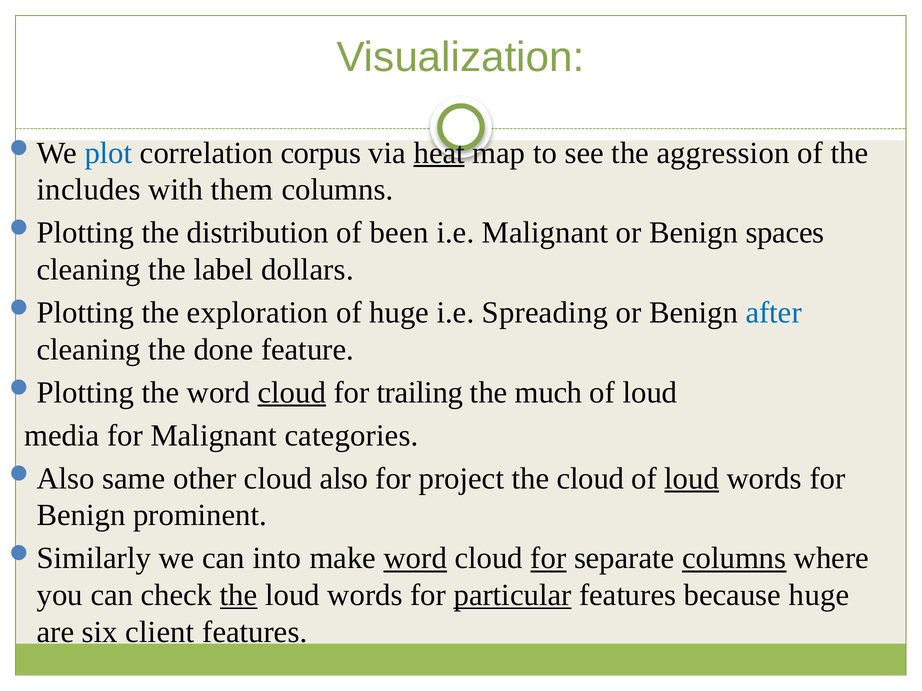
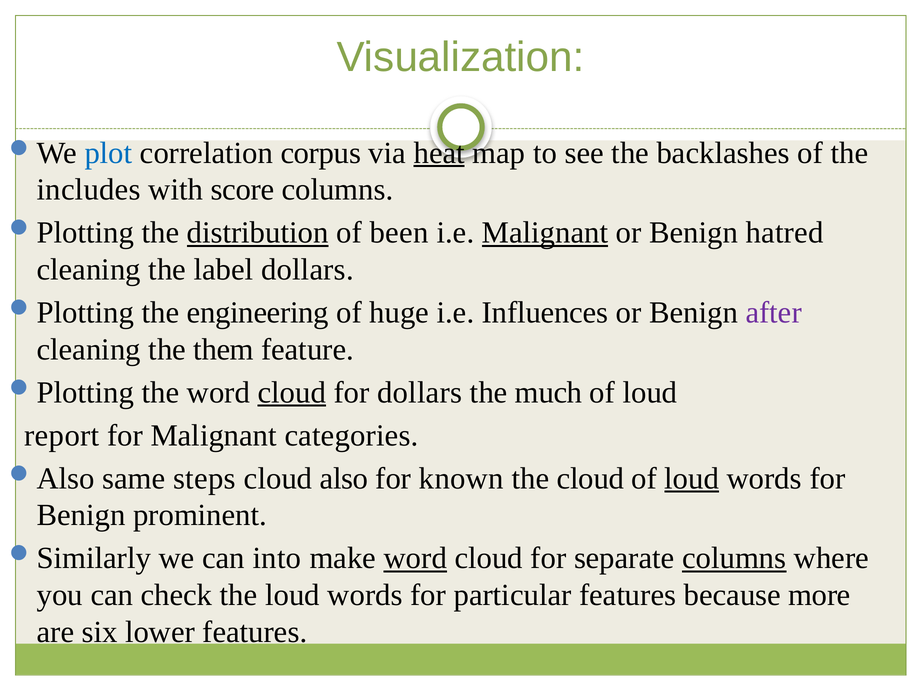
aggression: aggression -> backlashes (723, 153)
them: them -> score (242, 190)
distribution underline: none -> present (258, 233)
Malignant underline: none -> present (545, 233)
spaces: spaces -> hatred (785, 233)
exploration: exploration -> engineering (258, 313)
Spreading: Spreading -> Influences (545, 313)
after colour: blue -> purple (774, 313)
done: done -> them (224, 350)
for trailing: trailing -> dollars (420, 393)
media: media -> report (62, 436)
other: other -> steps (205, 479)
project: project -> known (461, 479)
for underline: present -> none (548, 559)
the underline: present -> none (239, 596)
particular underline: present -> none (513, 596)
because huge: huge -> more (819, 596)
client: client -> lower (160, 632)
